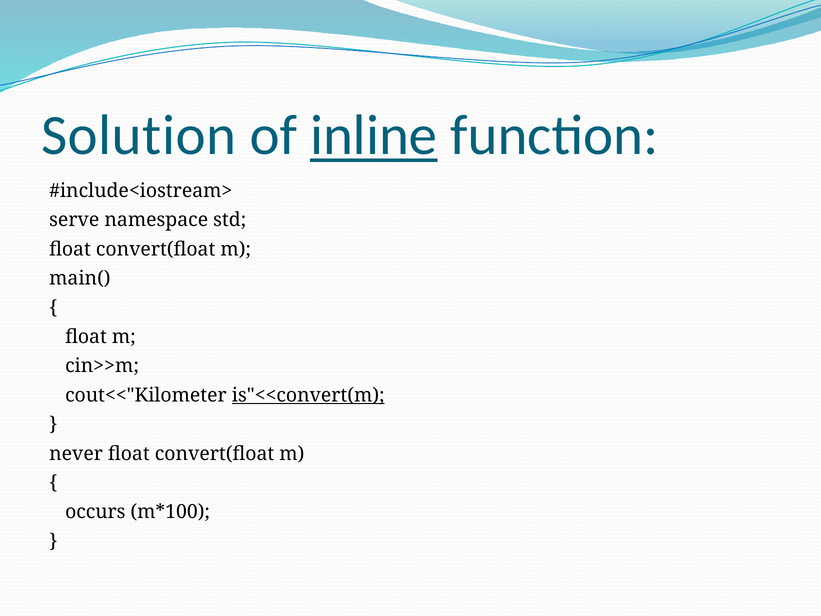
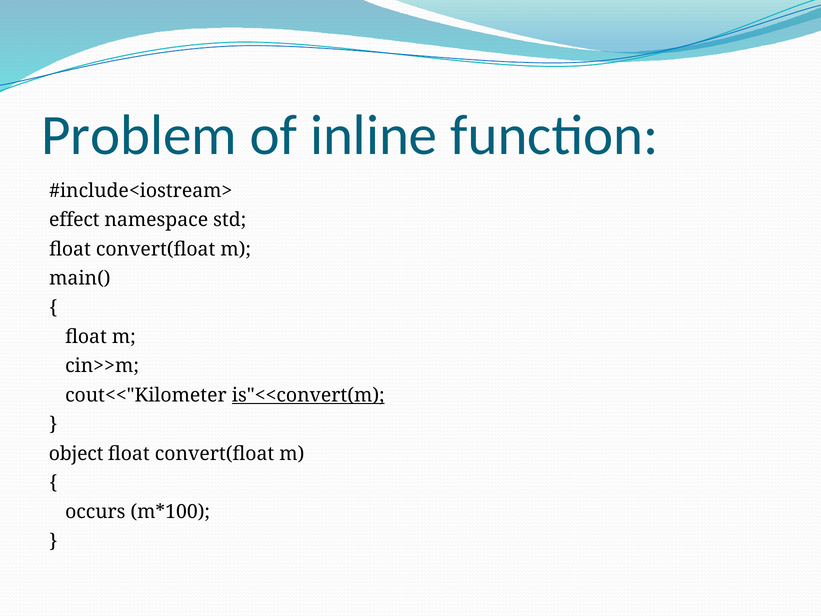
Solution: Solution -> Problem (139, 136)
inline underline: present -> none (374, 136)
serve: serve -> effect (74, 220)
never: never -> object (76, 453)
